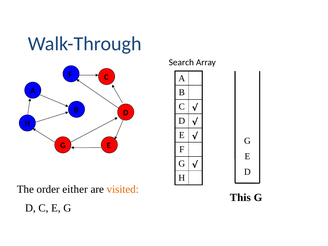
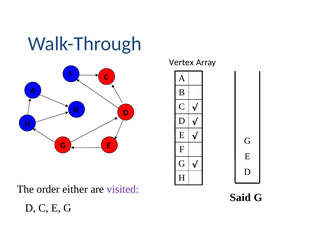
Search: Search -> Vertex (181, 62)
visited colour: orange -> purple (123, 189)
This: This -> Said (240, 198)
